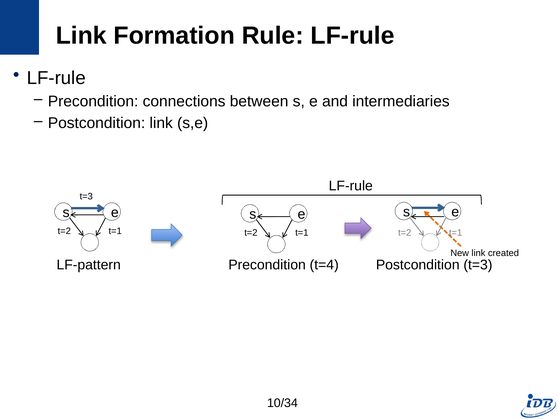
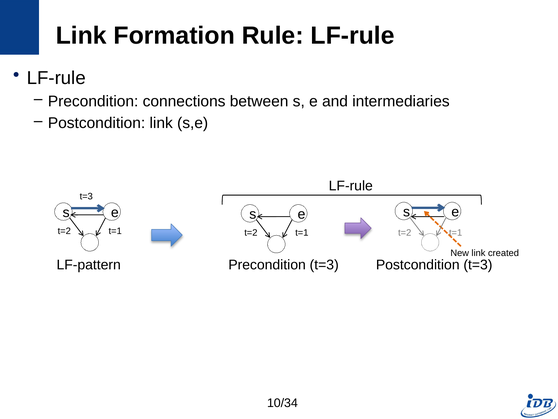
Precondition t=4: t=4 -> t=3 (324, 265)
